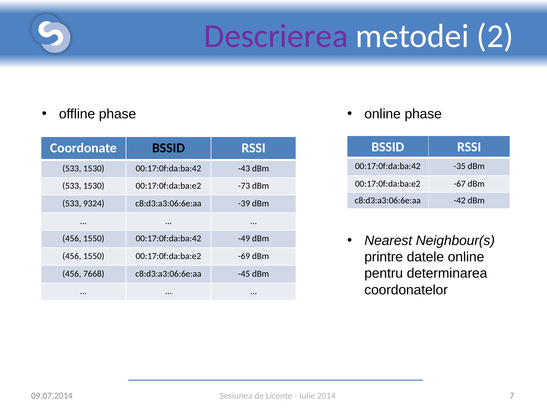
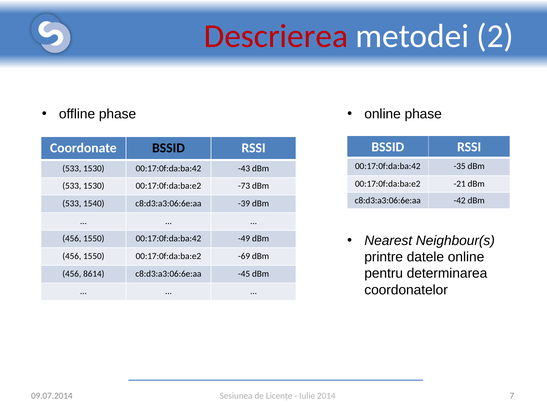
Descrierea colour: purple -> red (276, 36)
-67: -67 -> -21 (460, 184)
9324: 9324 -> 1540 (94, 204)
7668: 7668 -> 8614 (94, 274)
